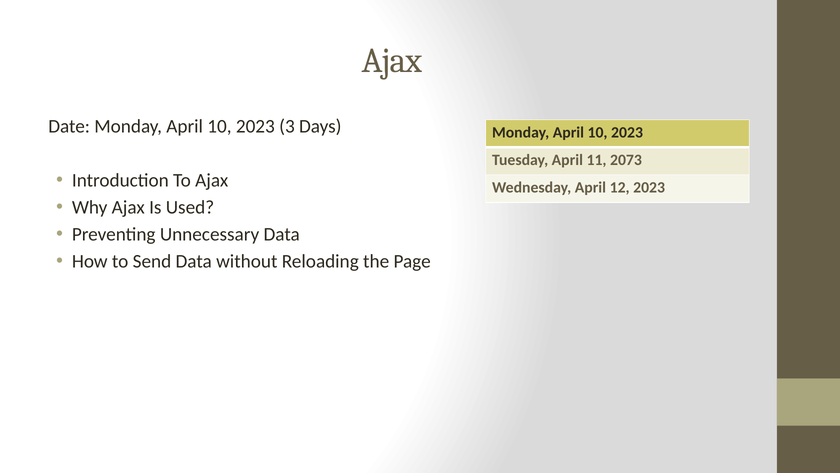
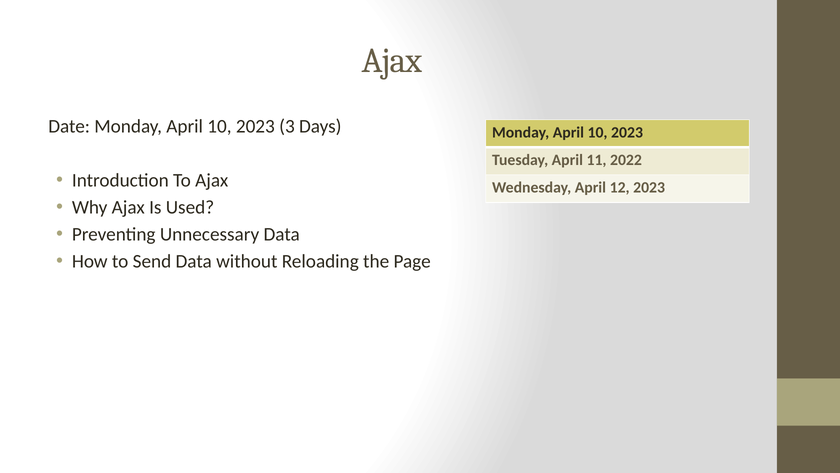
2073: 2073 -> 2022 (626, 160)
